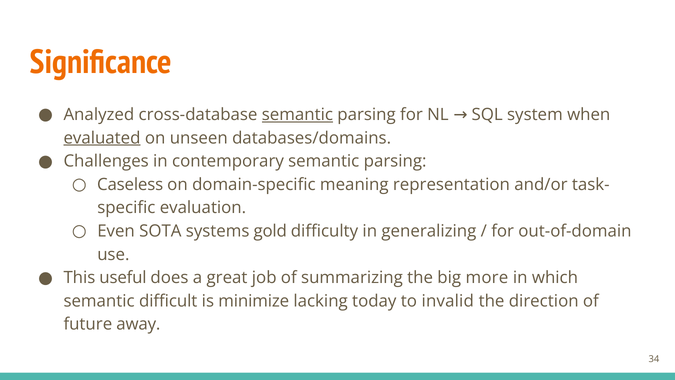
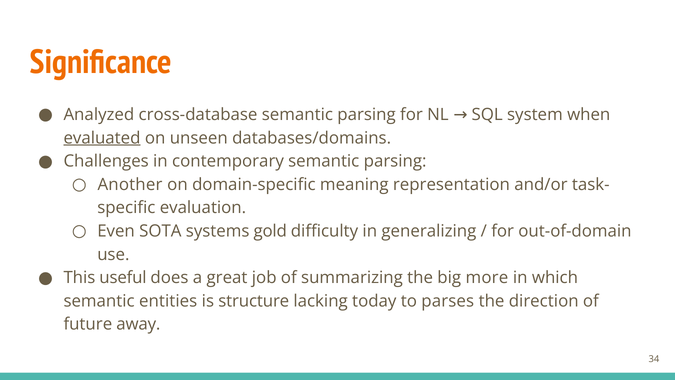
semantic underline: present -> none (297, 115)
Caseless: Caseless -> Another (130, 184)
difficult: difficult -> entities (168, 301)
minimize: minimize -> structure (254, 301)
invalid: invalid -> parses (448, 301)
